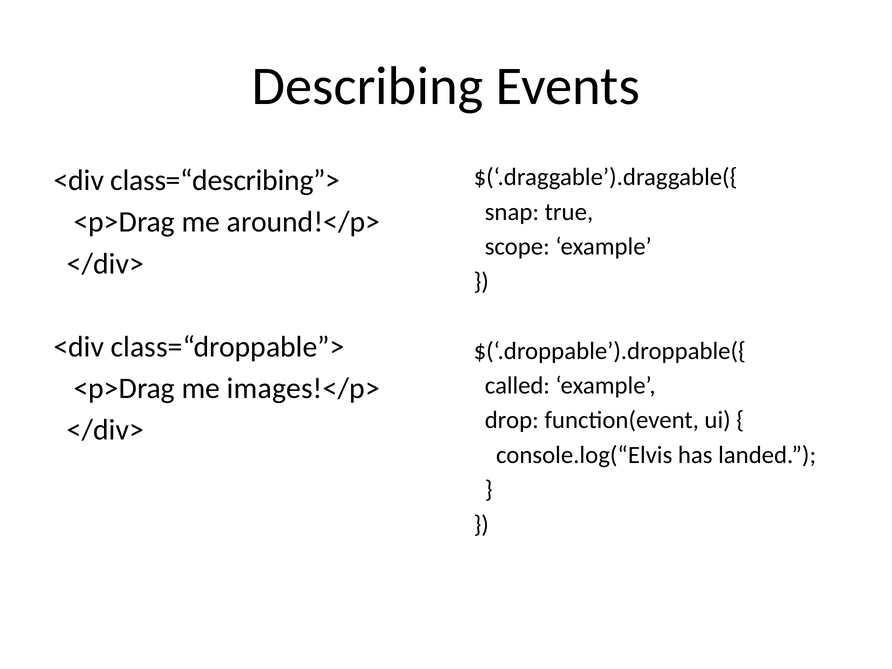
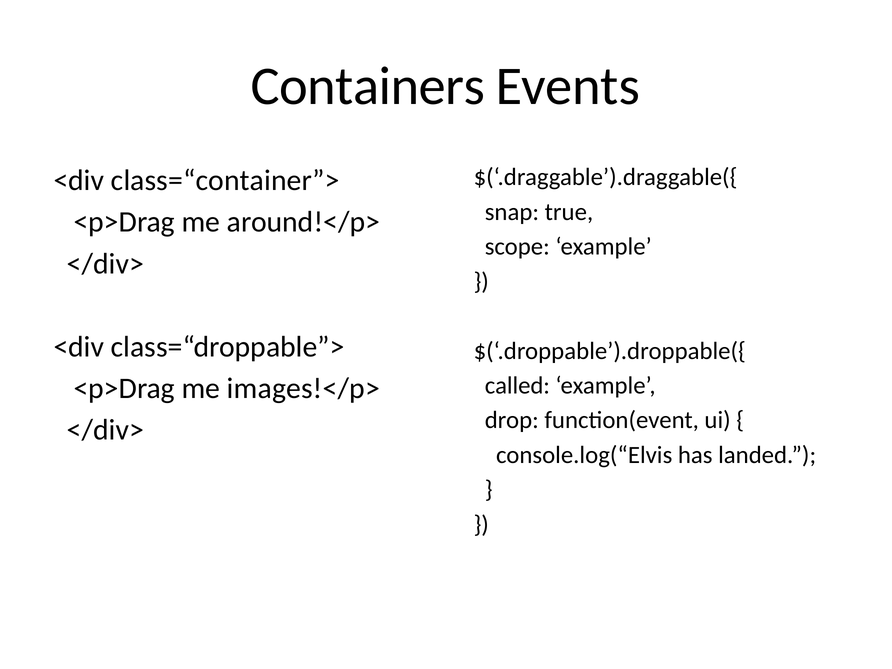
Describing: Describing -> Containers (368, 86)
class=“describing”>: class=“describing”> -> class=“container”> (225, 180)
